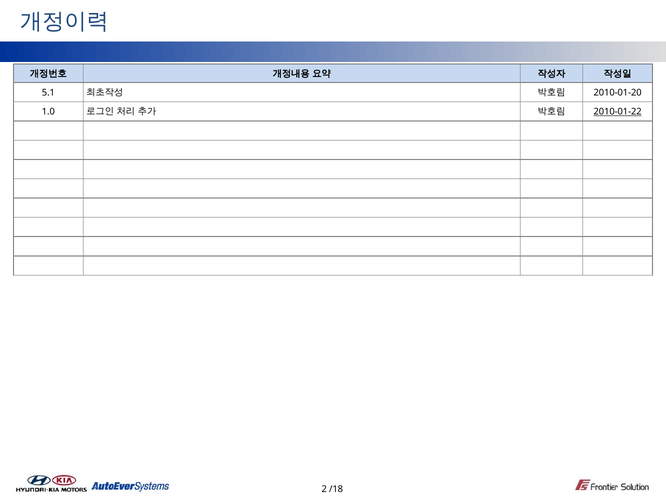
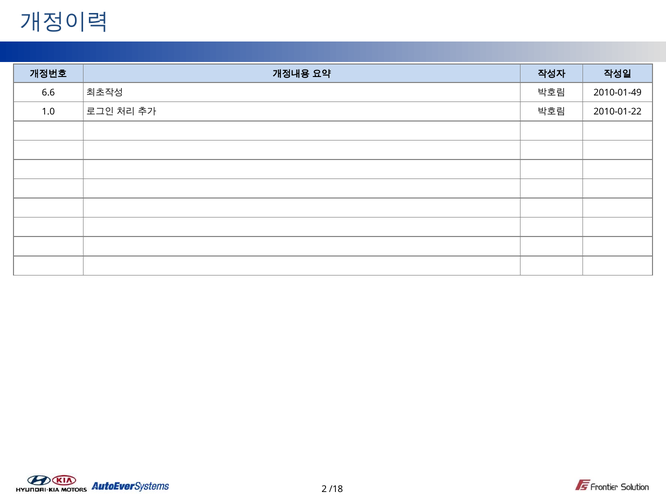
5.1: 5.1 -> 6.6 (48, 93)
2010-01-20: 2010-01-20 -> 2010-01-49 (618, 93)
2010-01-22 underline: present -> none (618, 112)
